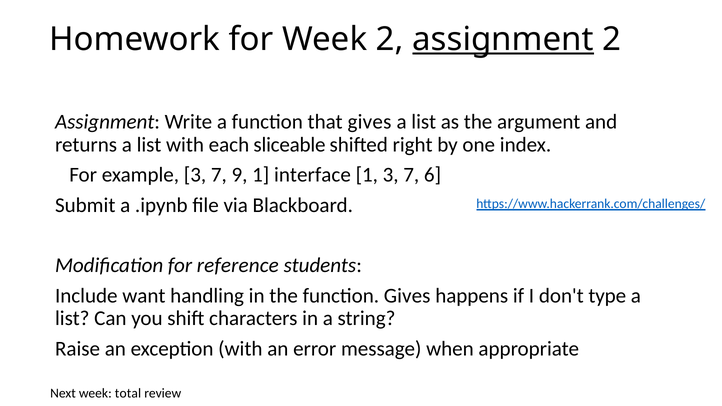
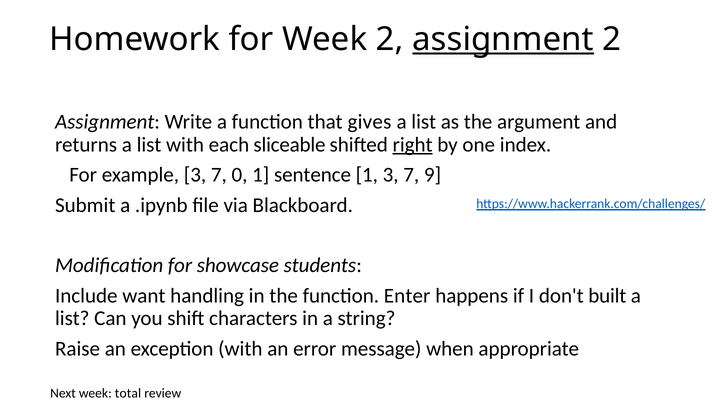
right underline: none -> present (413, 145)
9: 9 -> 0 (240, 175)
interface: interface -> sentence (313, 175)
6: 6 -> 9 (433, 175)
reference: reference -> showcase (238, 266)
function Gives: Gives -> Enter (407, 296)
type: type -> built (607, 296)
